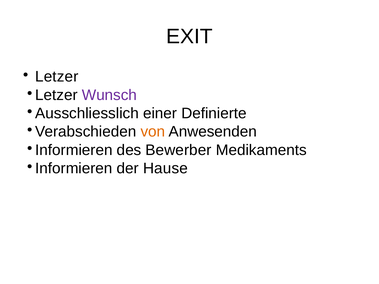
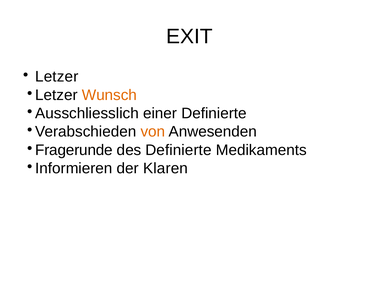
Wunsch colour: purple -> orange (109, 95)
Informieren: Informieren -> Fragerunde (74, 150)
des Bewerber: Bewerber -> Definierte (178, 150)
Hause: Hause -> Klaren (165, 168)
